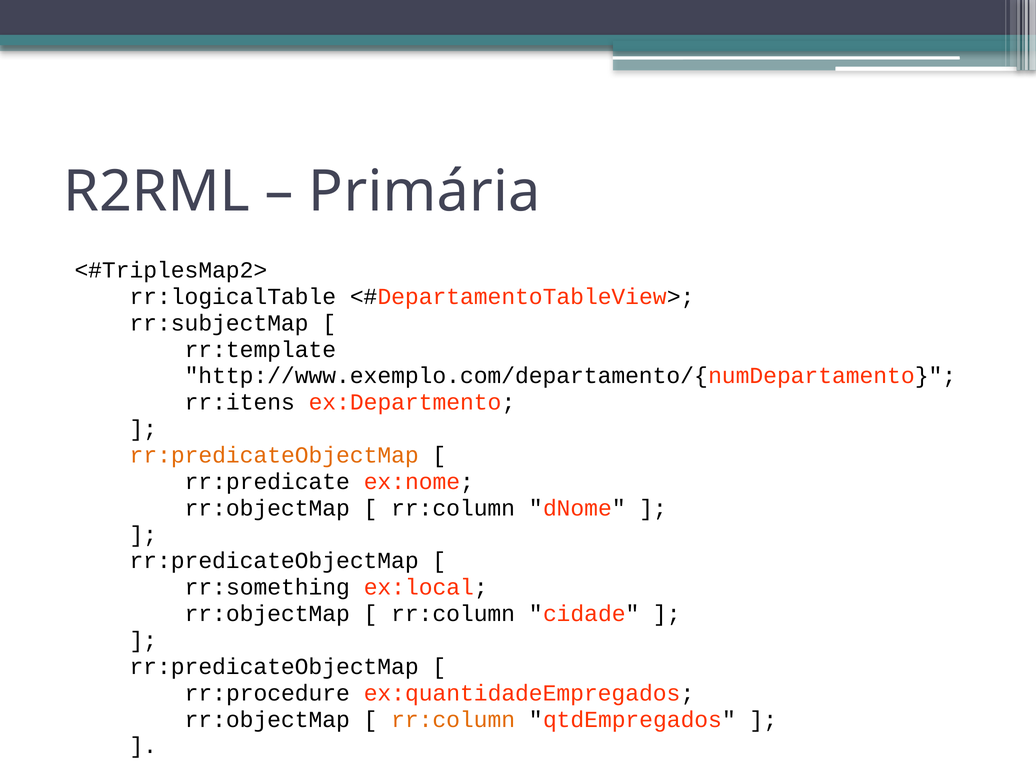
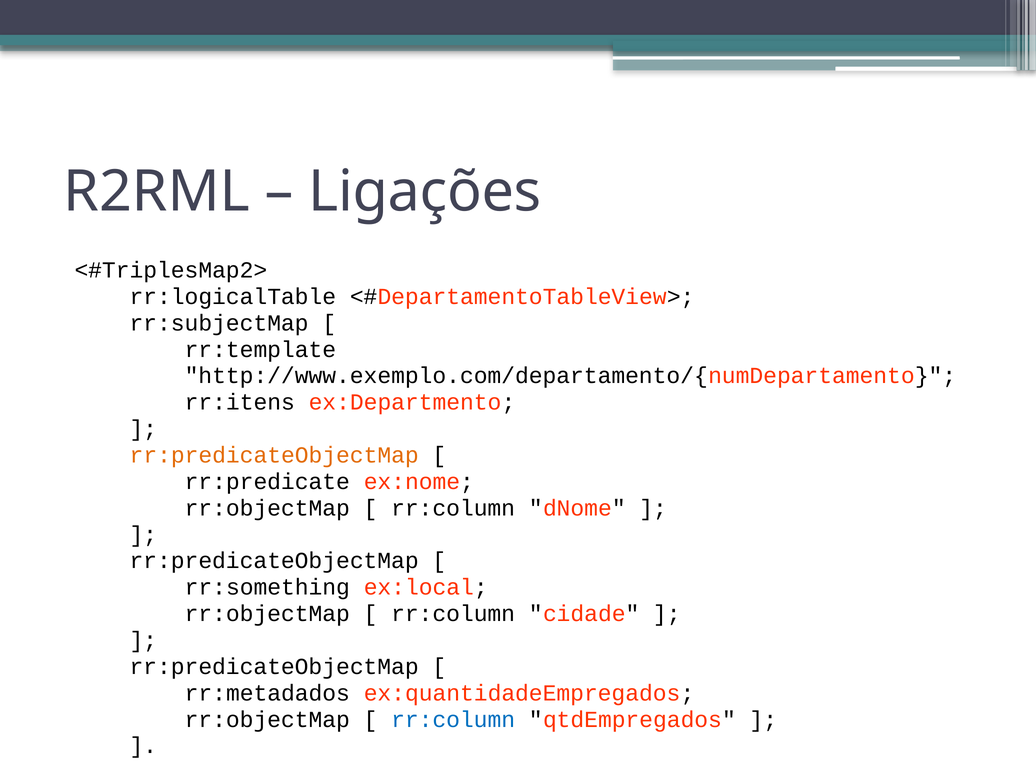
Primária: Primária -> Ligações (425, 192)
rr:procedure: rr:procedure -> rr:metadados (267, 693)
rr:column colour: orange -> blue (453, 719)
